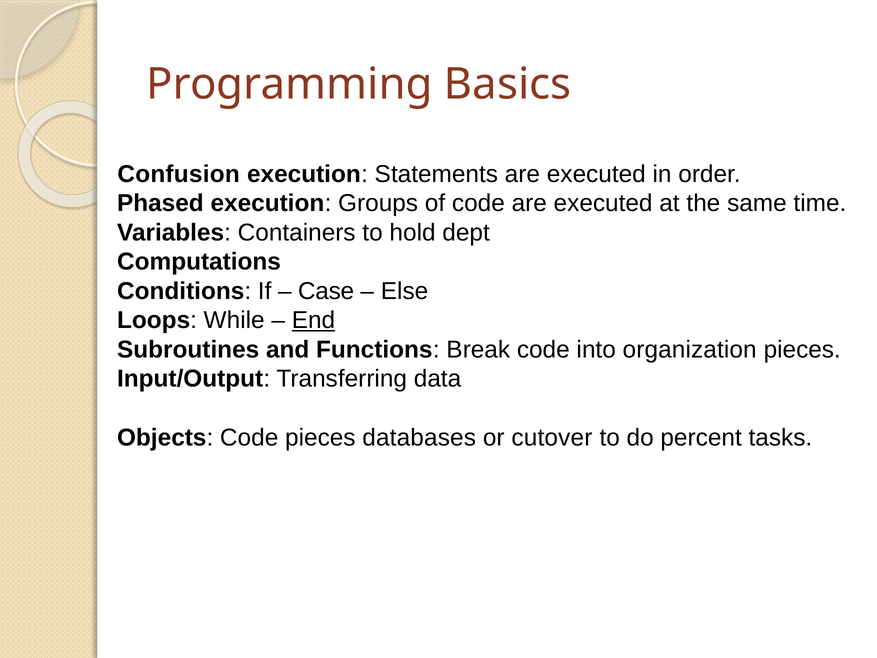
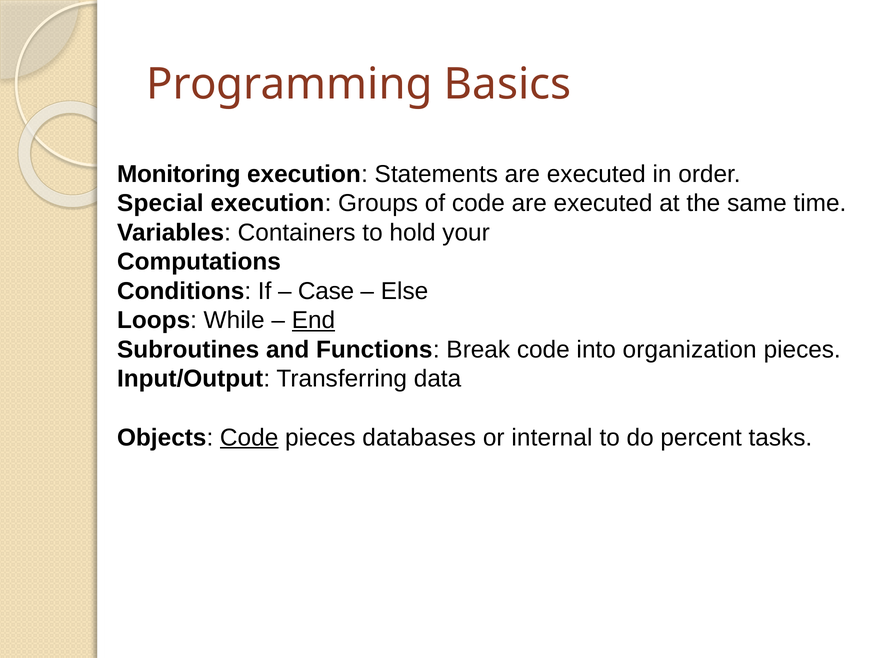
Confusion: Confusion -> Monitoring (179, 174)
Phased: Phased -> Special (160, 203)
dept: dept -> your (466, 233)
Code underline: none -> present (249, 437)
cutover: cutover -> internal (552, 437)
